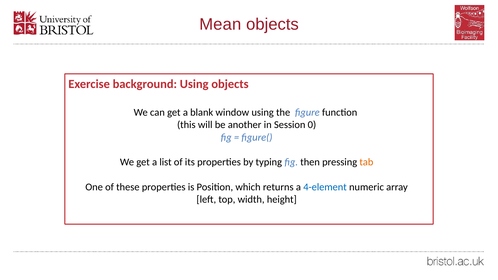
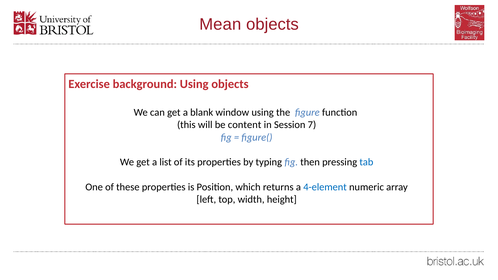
another: another -> content (245, 125)
0: 0 -> 7 (312, 125)
tab colour: orange -> blue (366, 162)
